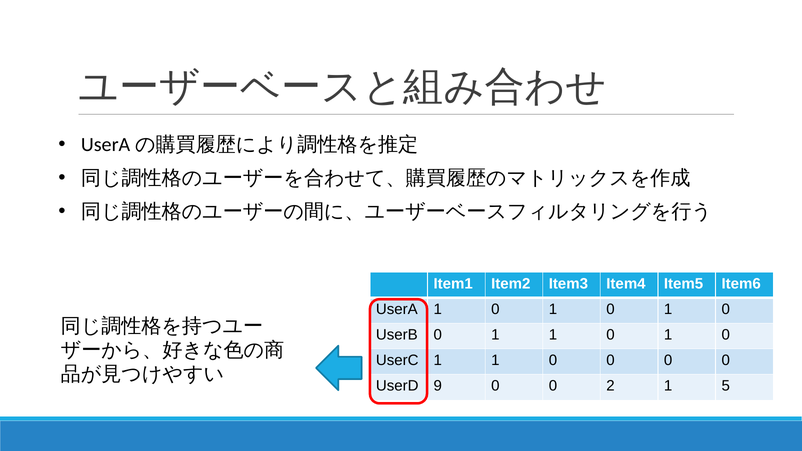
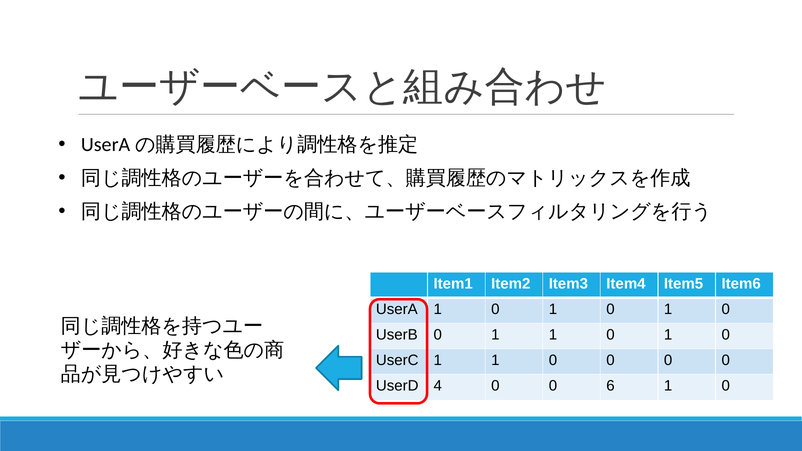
9: 9 -> 4 (438, 386)
2: 2 -> 6 (611, 386)
5: 5 -> 0 (726, 386)
